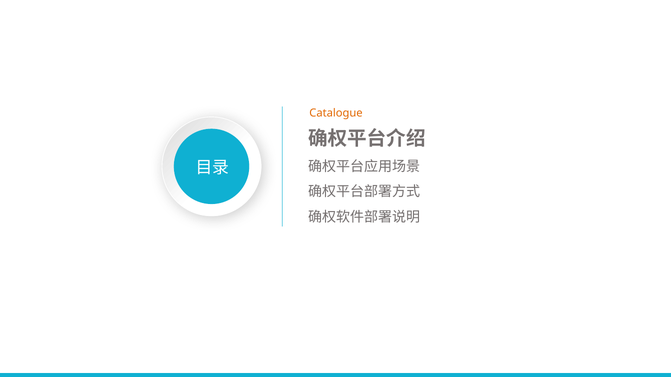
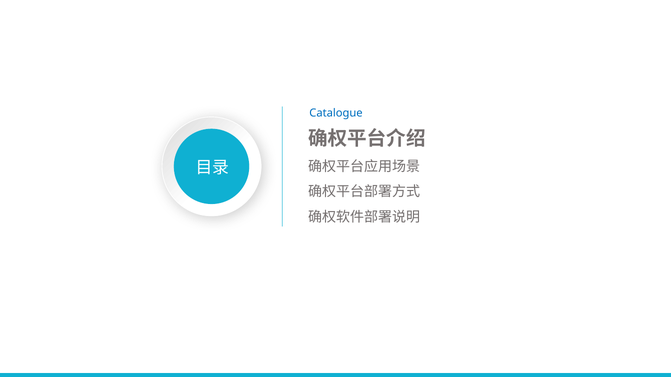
Catalogue colour: orange -> blue (336, 113)
